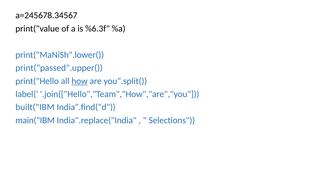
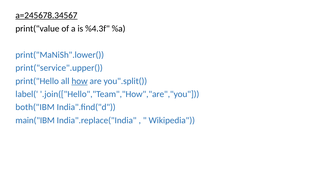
a=245678.34567 underline: none -> present (46, 15)
%6.3f: %6.3f -> %4.3f (97, 29)
print("passed".upper(: print("passed".upper( -> print("service".upper( (59, 68)
built("IBM: built("IBM -> both("IBM (35, 107)
Selections: Selections -> Wikipedia (172, 120)
